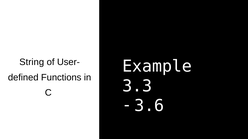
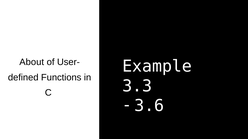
String: String -> About (32, 62)
